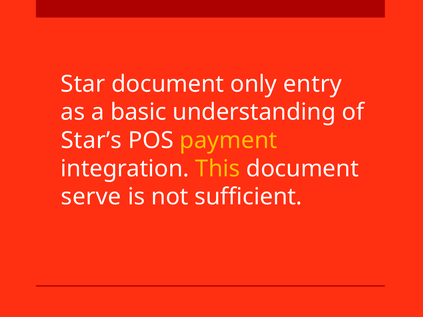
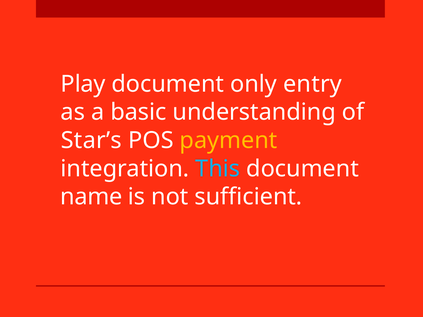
Star: Star -> Play (83, 84)
This colour: yellow -> light blue (218, 169)
serve: serve -> name (91, 197)
